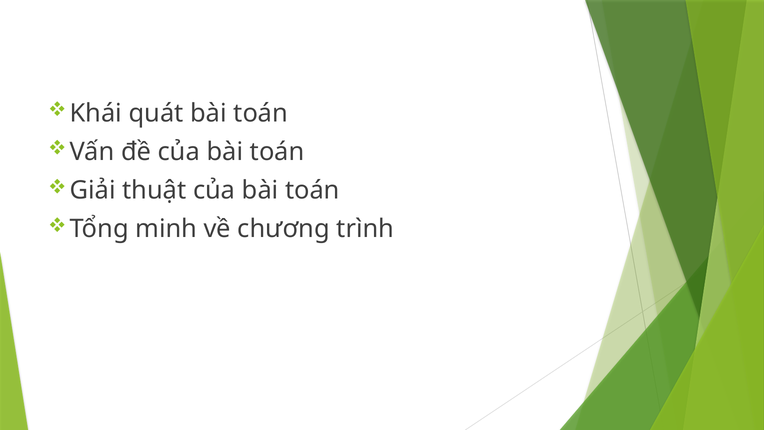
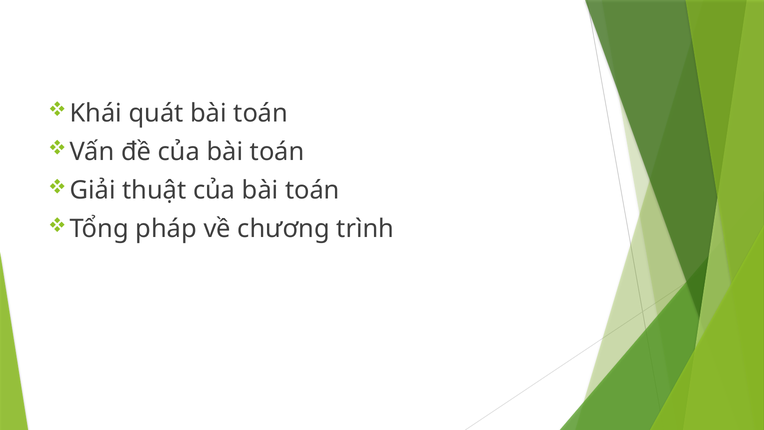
minh: minh -> pháp (166, 229)
